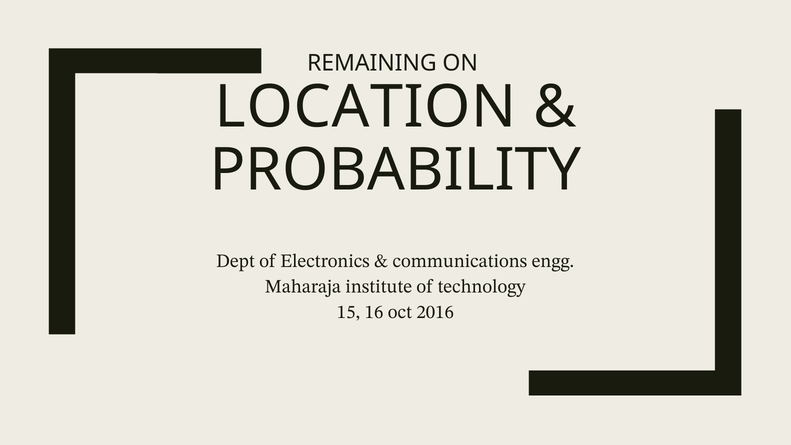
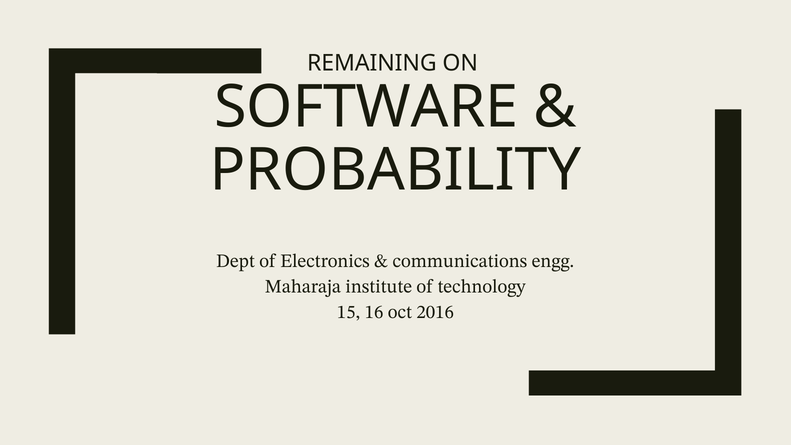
LOCATION: LOCATION -> SOFTWARE (366, 107)
